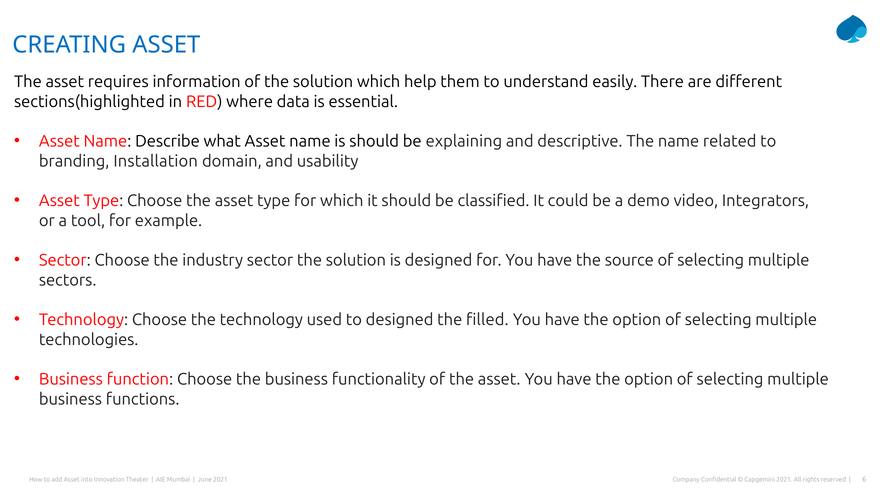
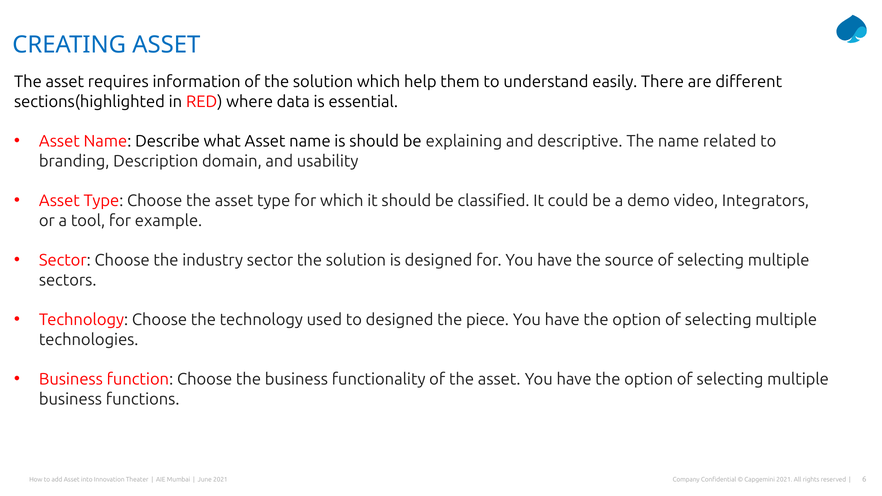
Installation: Installation -> Description (156, 161)
filled: filled -> piece (487, 320)
